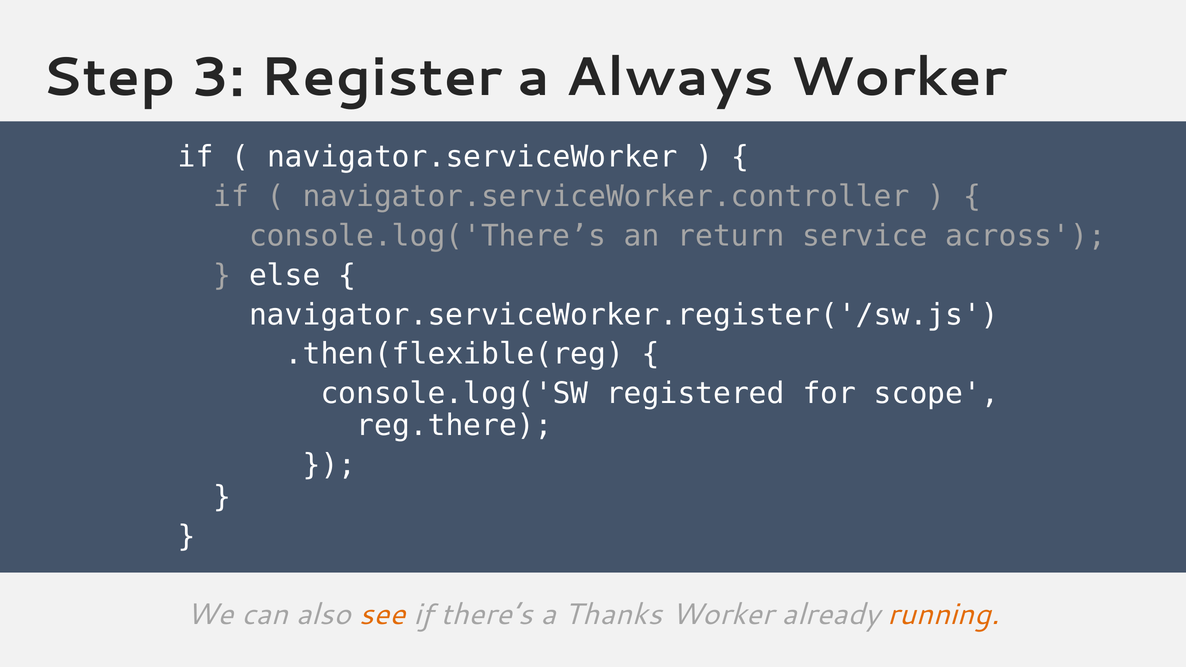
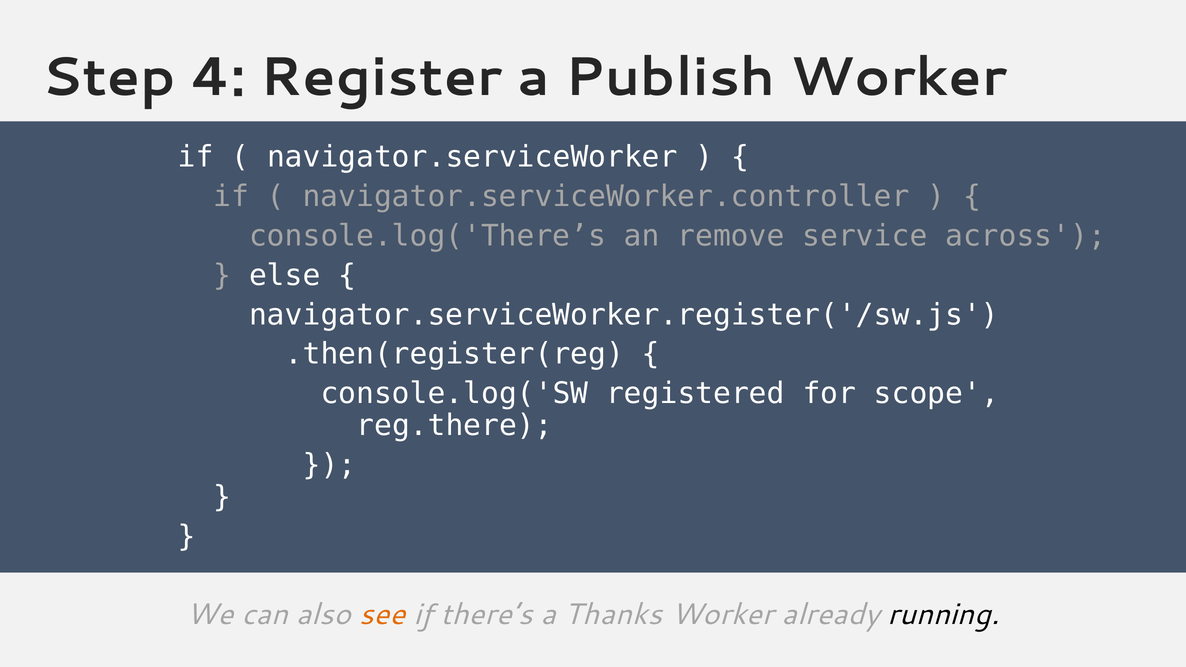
3: 3 -> 4 (218, 77)
Always: Always -> Publish (670, 77)
return: return -> remove (731, 236)
.then(flexible(reg: .then(flexible(reg -> .then(register(reg (454, 354)
running colour: orange -> black (944, 615)
